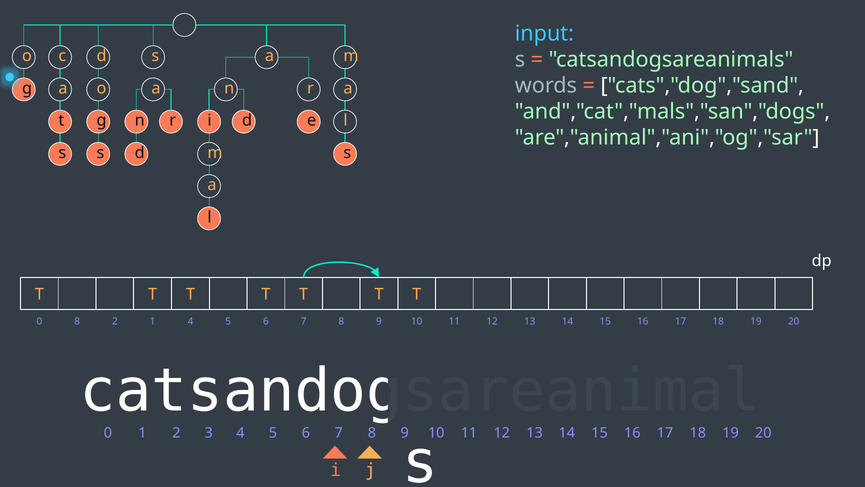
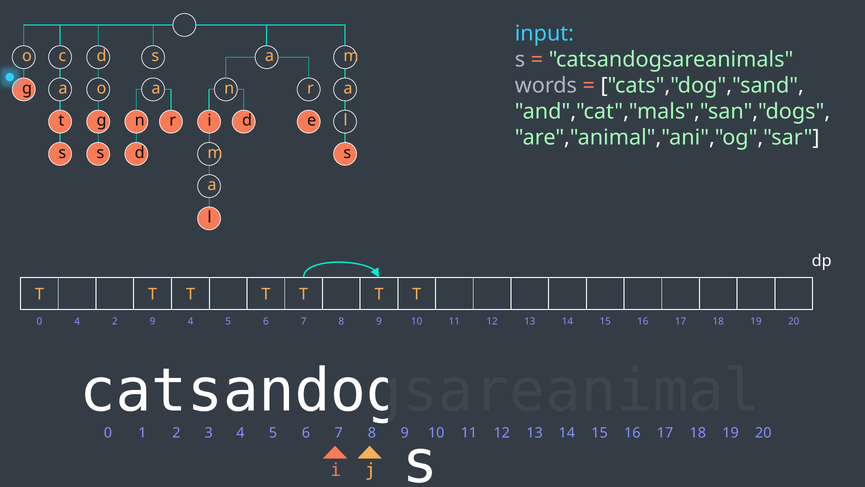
0 8: 8 -> 4 (77, 321)
2 1: 1 -> 9 (153, 321)
